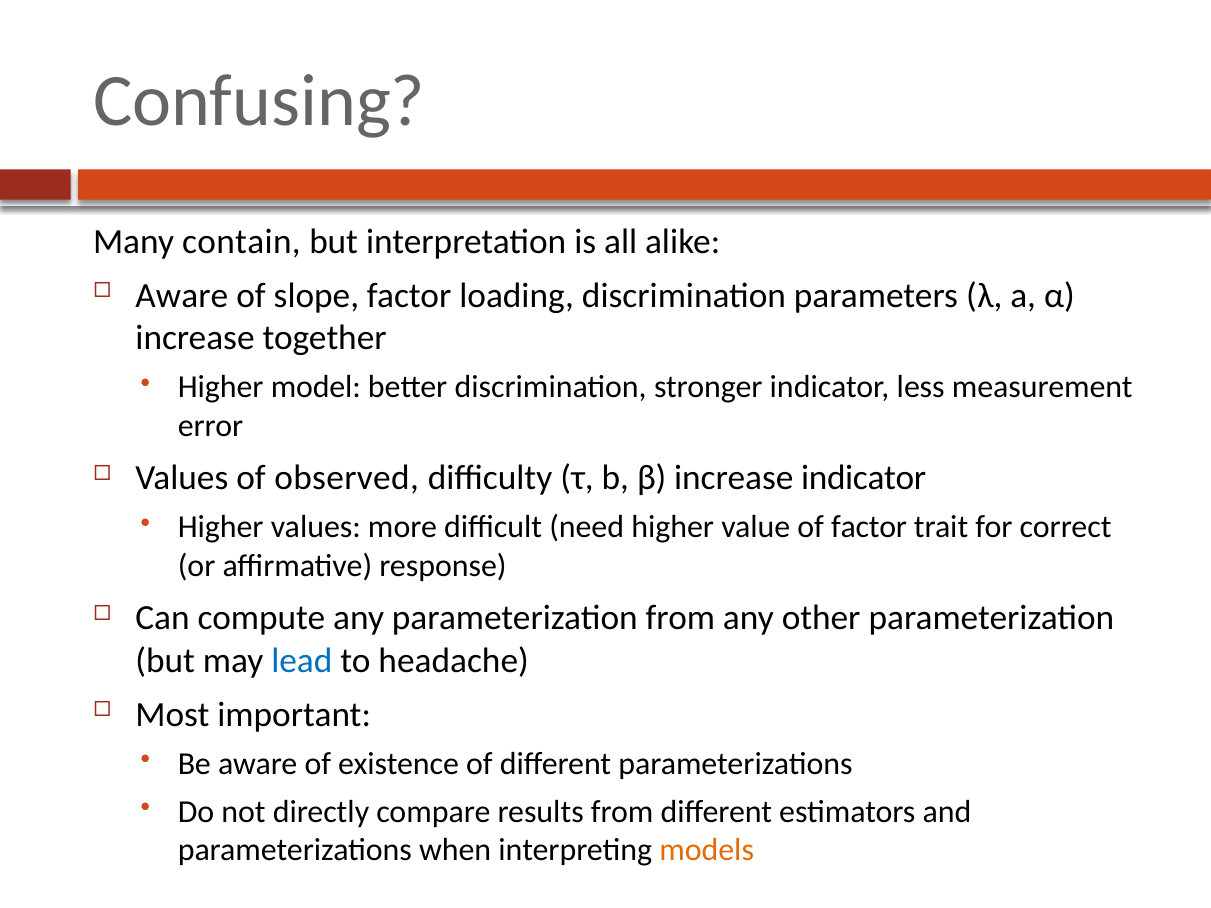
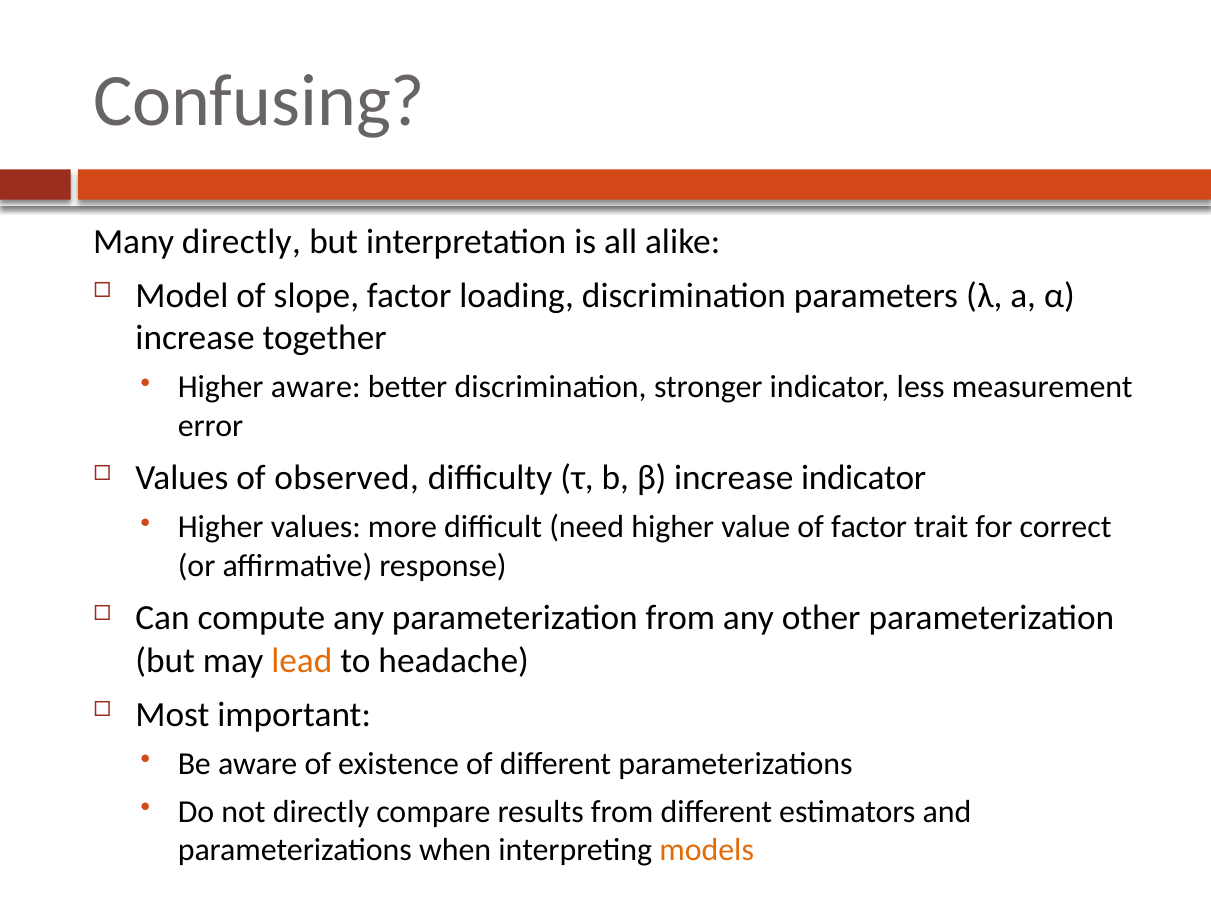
Many contain: contain -> directly (241, 242)
Aware: Aware -> Model (182, 296)
Higher model: model -> aware (316, 387)
lead colour: blue -> orange (302, 661)
